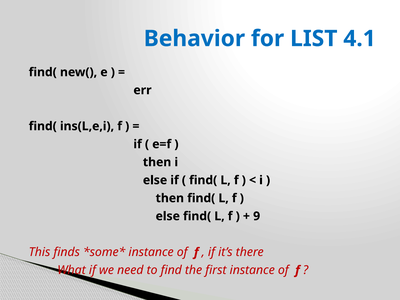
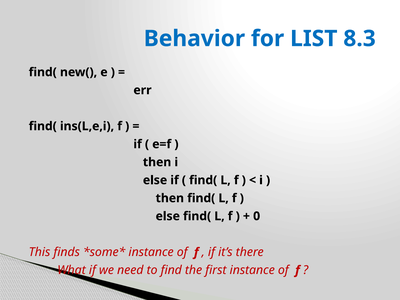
4.1: 4.1 -> 8.3 (360, 39)
9: 9 -> 0 (257, 216)
